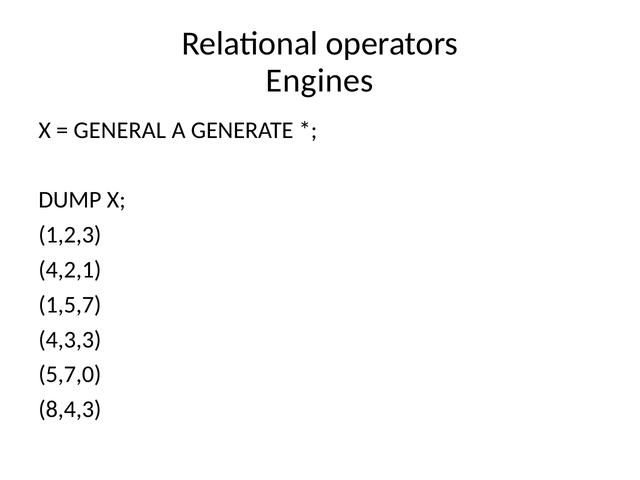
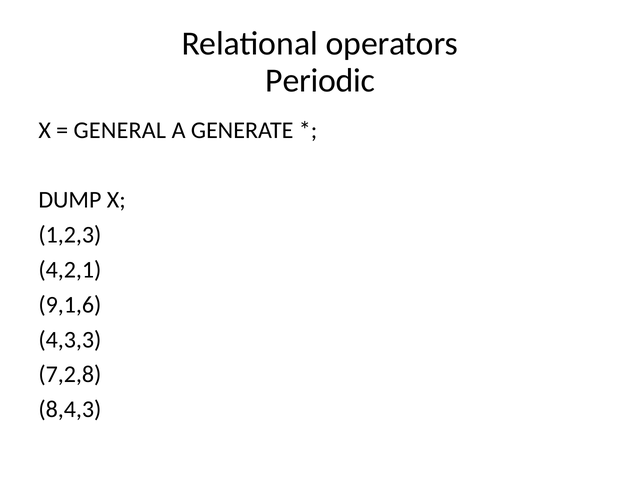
Engines: Engines -> Periodic (320, 81)
1,5,7: 1,5,7 -> 9,1,6 (70, 305)
5,7,0: 5,7,0 -> 7,2,8 (70, 375)
